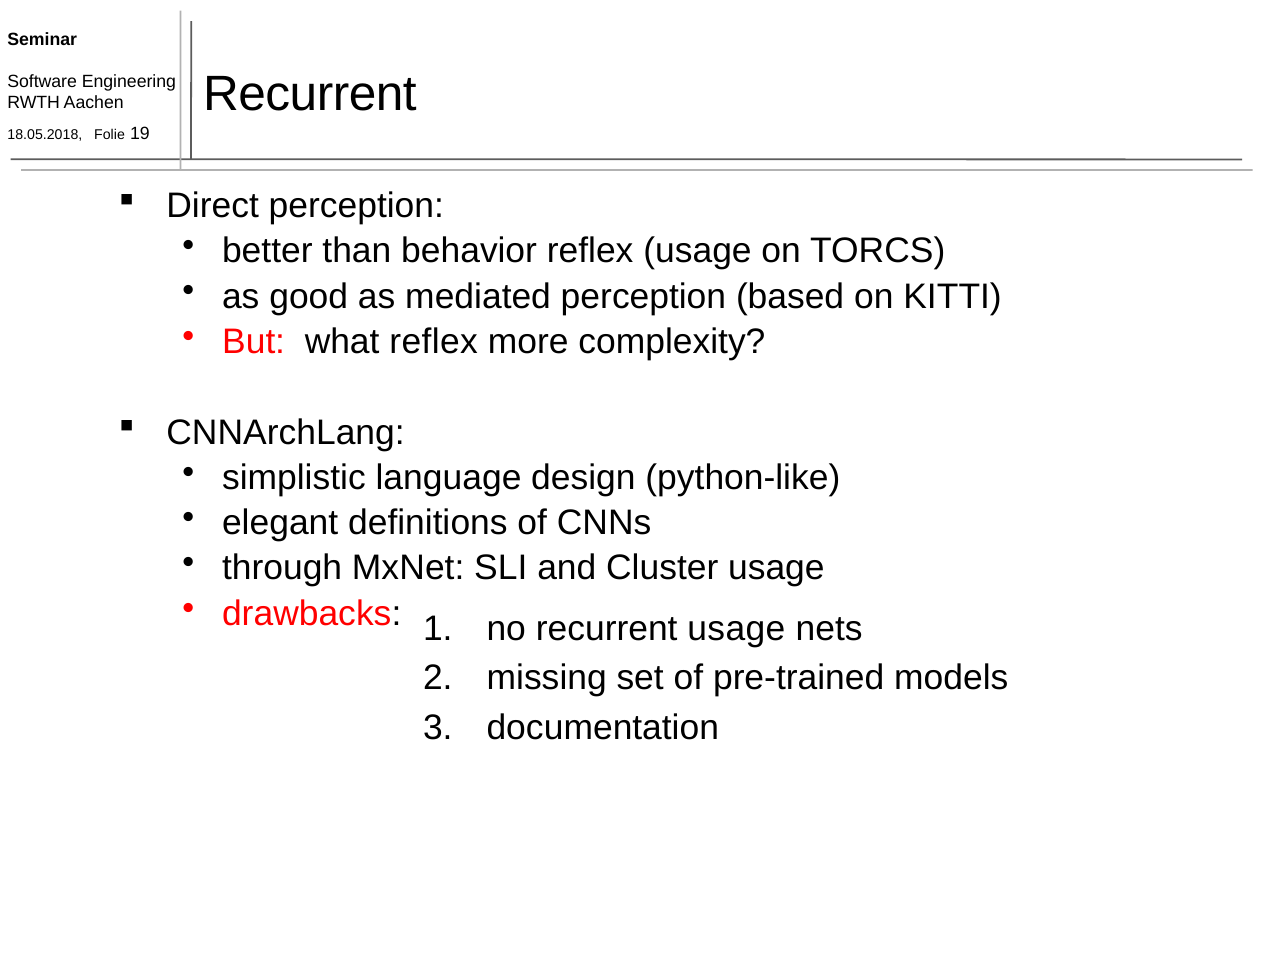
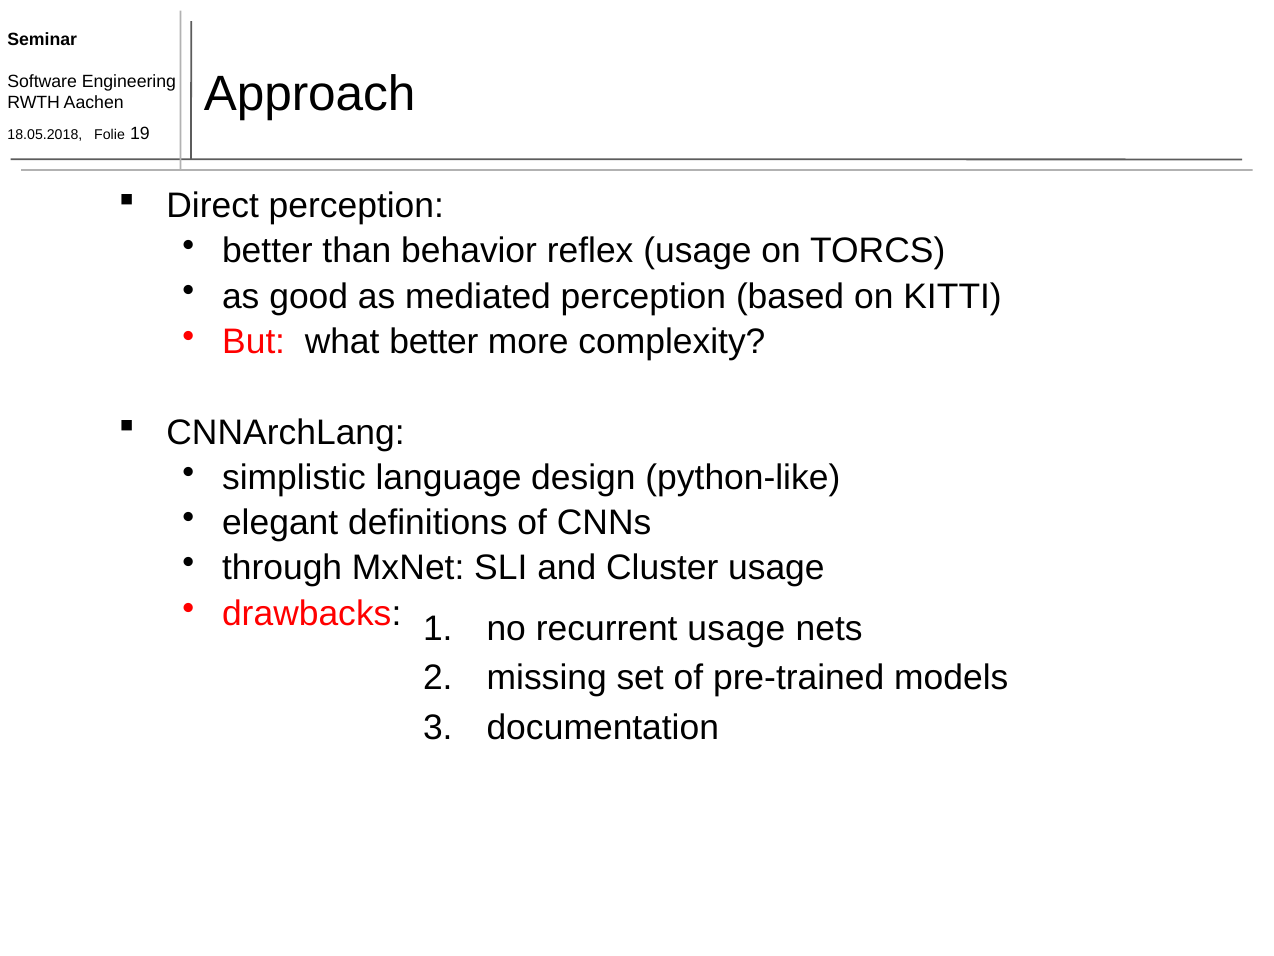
Recurrent: Recurrent -> Approach (310, 94)
what reflex: reflex -> better (434, 342)
